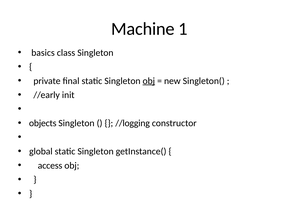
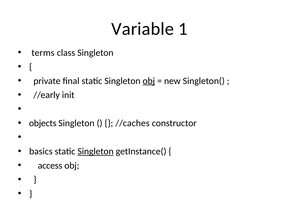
Machine: Machine -> Variable (143, 29)
basics: basics -> terms (43, 53)
//logging: //logging -> //caches (132, 123)
global: global -> basics (41, 152)
Singleton underline: none -> present (96, 152)
